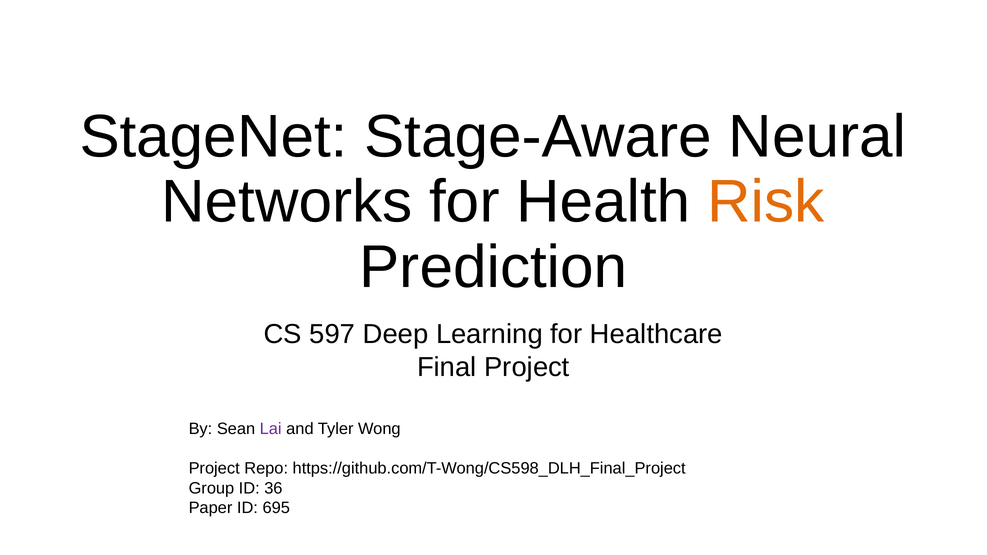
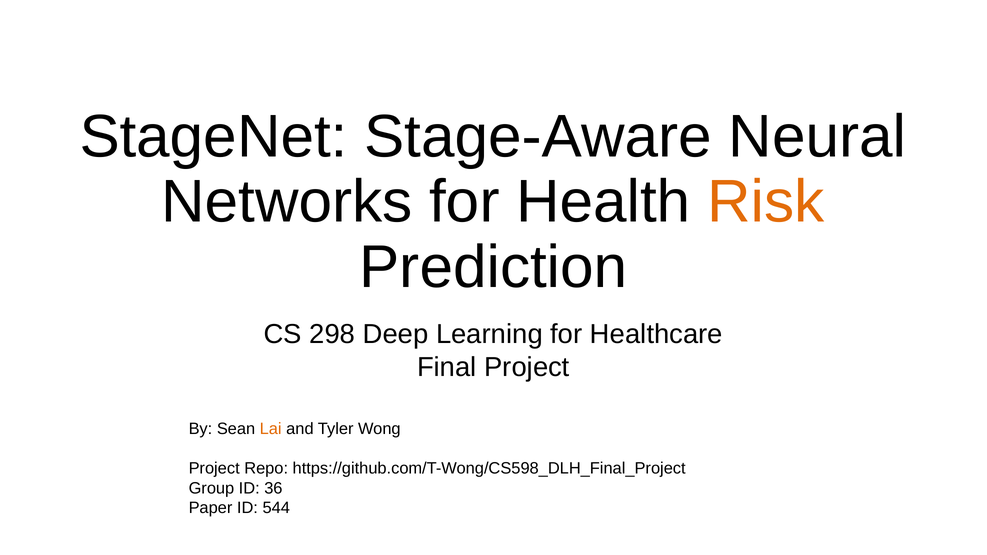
597: 597 -> 298 (332, 334)
Lai colour: purple -> orange (271, 429)
695: 695 -> 544 (276, 508)
